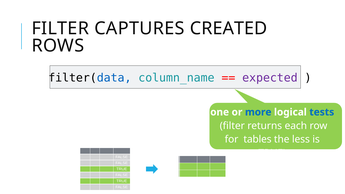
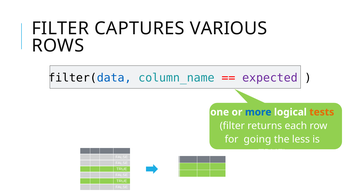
CREATED: CREATED -> VARIOUS (229, 28)
tests colour: blue -> orange (322, 112)
tables: tables -> going (257, 139)
